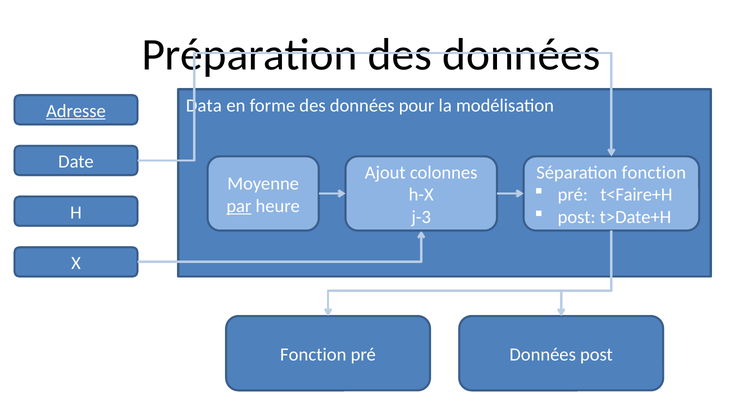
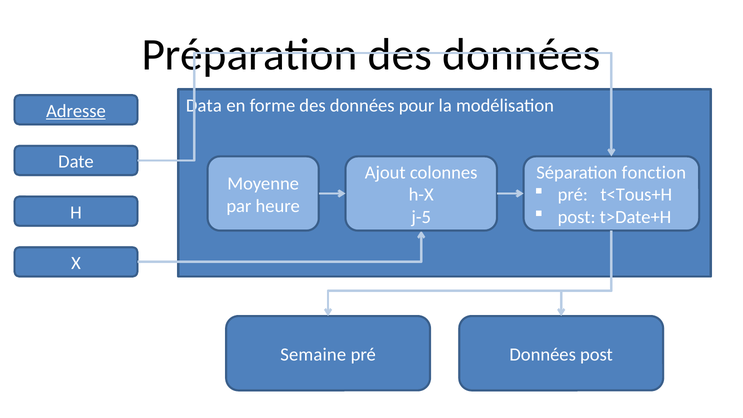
t<Faire+H: t<Faire+H -> t<Tous+H (636, 195)
par underline: present -> none (239, 206)
j-3: j-3 -> j-5 (421, 217)
Fonction: Fonction -> Semaine (313, 354)
